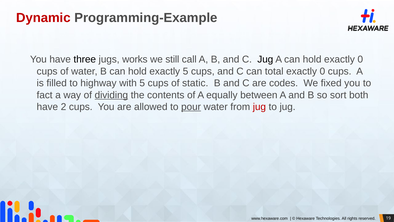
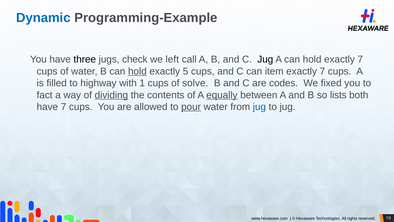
Dynamic colour: red -> blue (43, 18)
works: works -> check (135, 59)
still: still -> left (172, 59)
hold exactly 0: 0 -> 7 (360, 59)
hold underline: none -> present (137, 71)
total: total -> item (274, 71)
0: 0 -> 7 (322, 71)
with 5: 5 -> 1 (142, 83)
static: static -> solve (195, 83)
equally underline: none -> present (222, 95)
sort: sort -> lists (338, 95)
have 2: 2 -> 7 (64, 107)
jug colour: red -> blue (259, 107)
